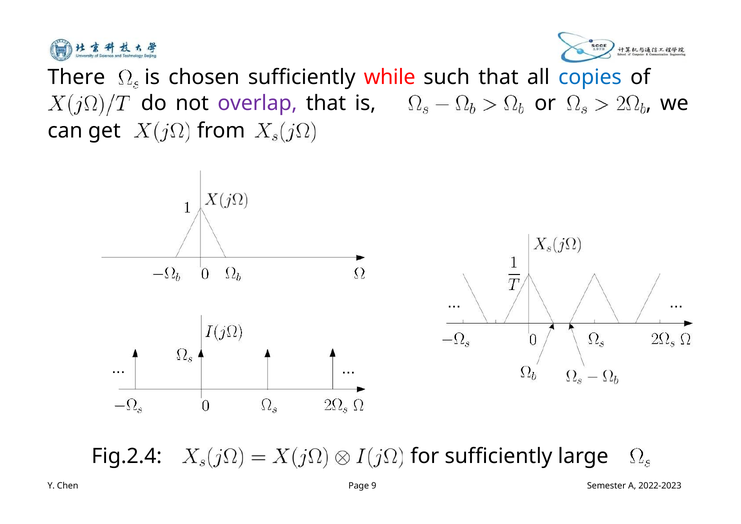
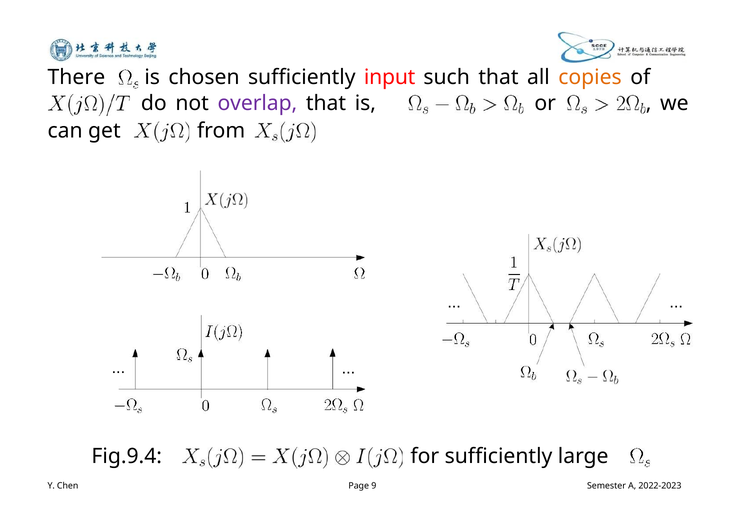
while: while -> input (390, 78)
copies colour: blue -> orange (590, 78)
Fig.2.4: Fig.2.4 -> Fig.9.4 (127, 456)
